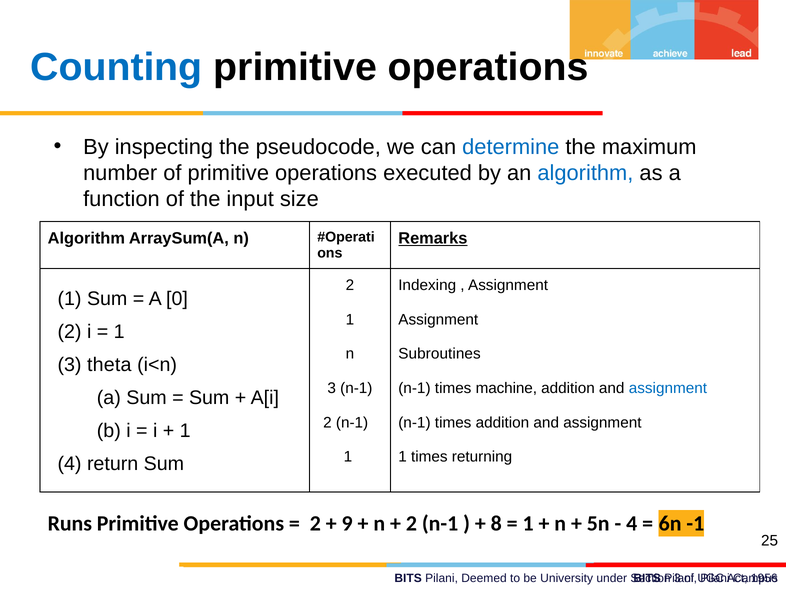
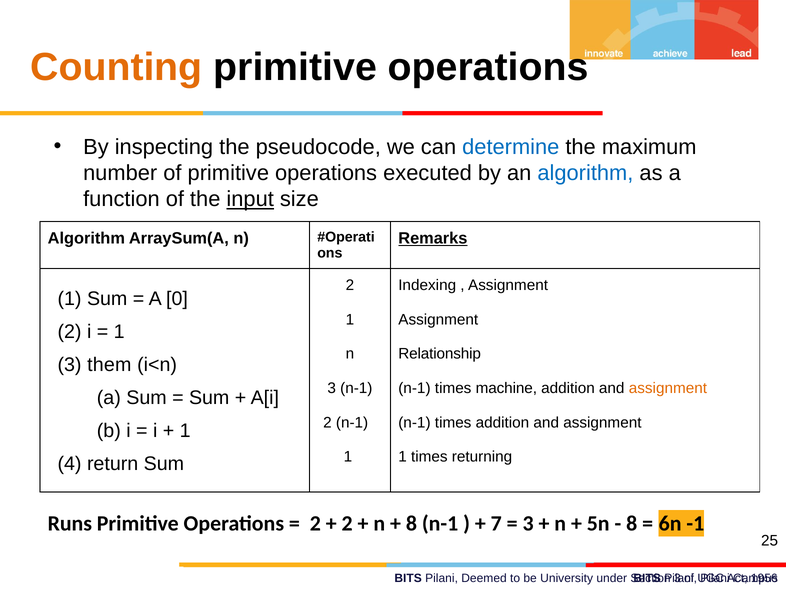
Counting colour: blue -> orange (116, 67)
input underline: none -> present (250, 199)
Subroutines: Subroutines -> Relationship (440, 354)
theta: theta -> them (109, 365)
assignment colour: blue -> orange (668, 389)
9: 9 -> 2 (347, 524)
2: 2 -> 8 (411, 524)
8: 8 -> 7 (496, 524)
1: 1 -> 3 (528, 524)
4: 4 -> 8 (632, 524)
